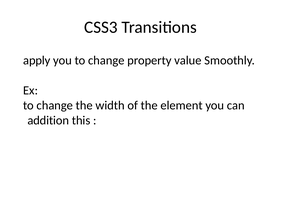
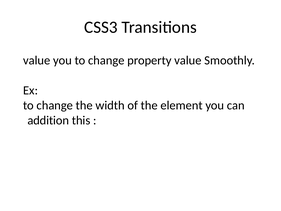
apply: apply -> value (37, 60)
